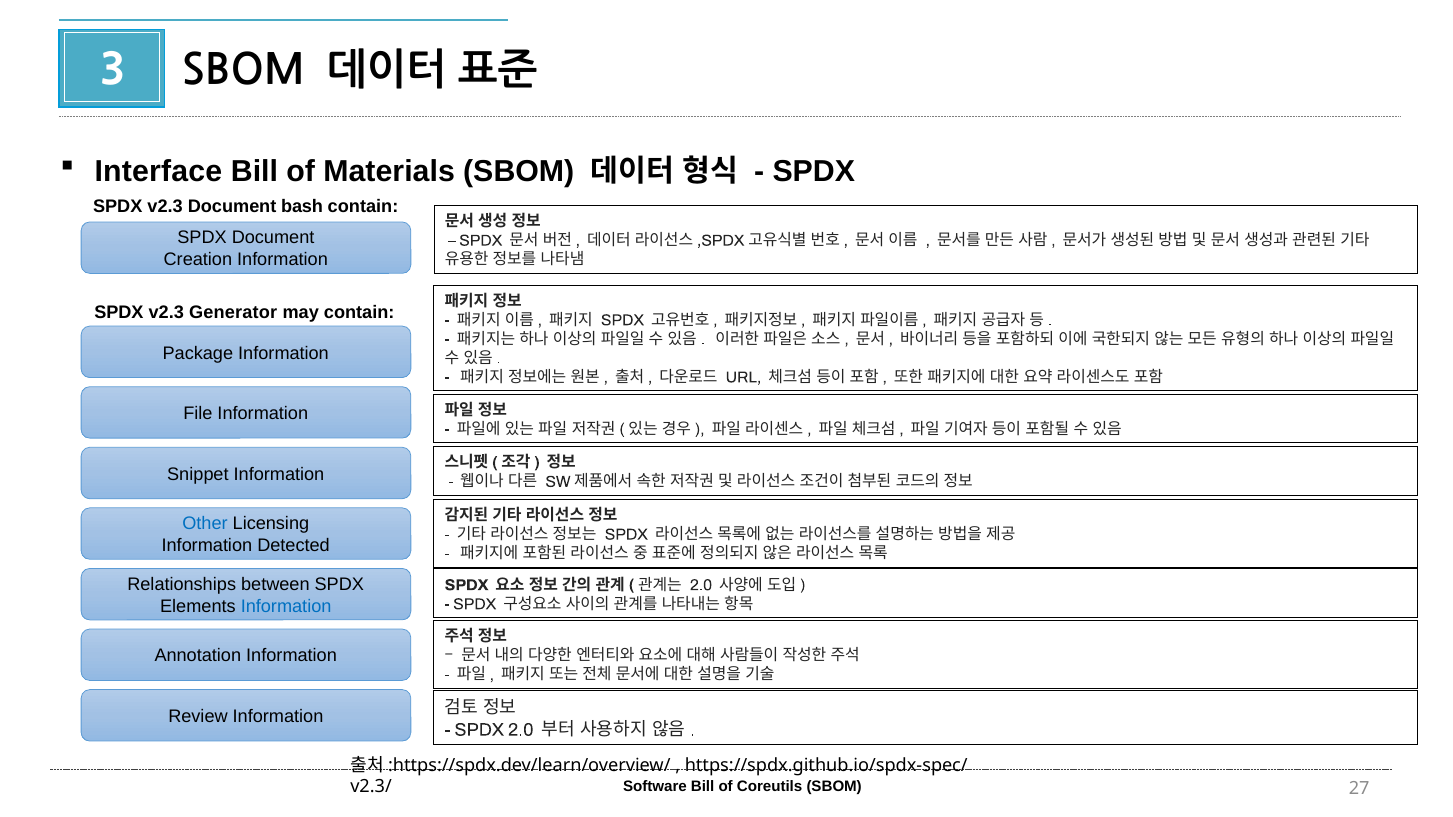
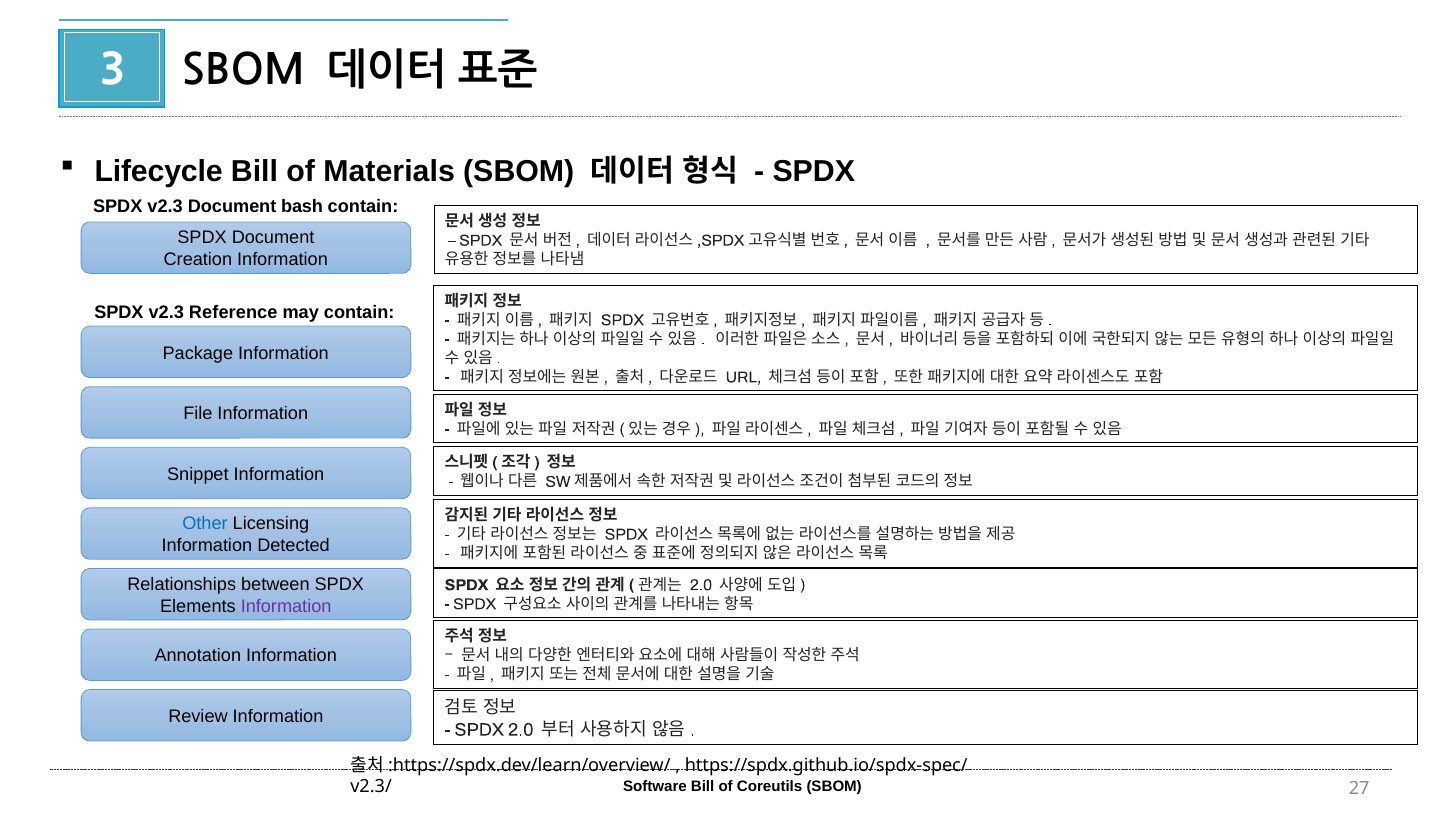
Interface: Interface -> Lifecycle (159, 172)
Generator: Generator -> Reference (233, 312)
Information colour: blue -> purple (286, 606)
